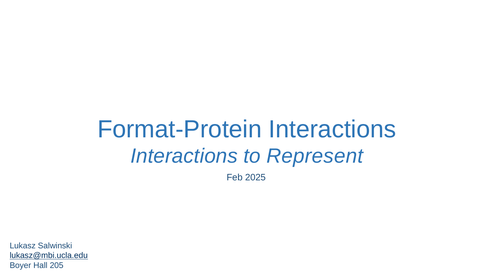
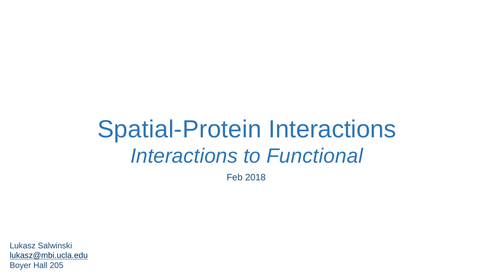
Format-Protein: Format-Protein -> Spatial-Protein (179, 129)
Represent: Represent -> Functional (315, 156)
2025: 2025 -> 2018 (255, 178)
